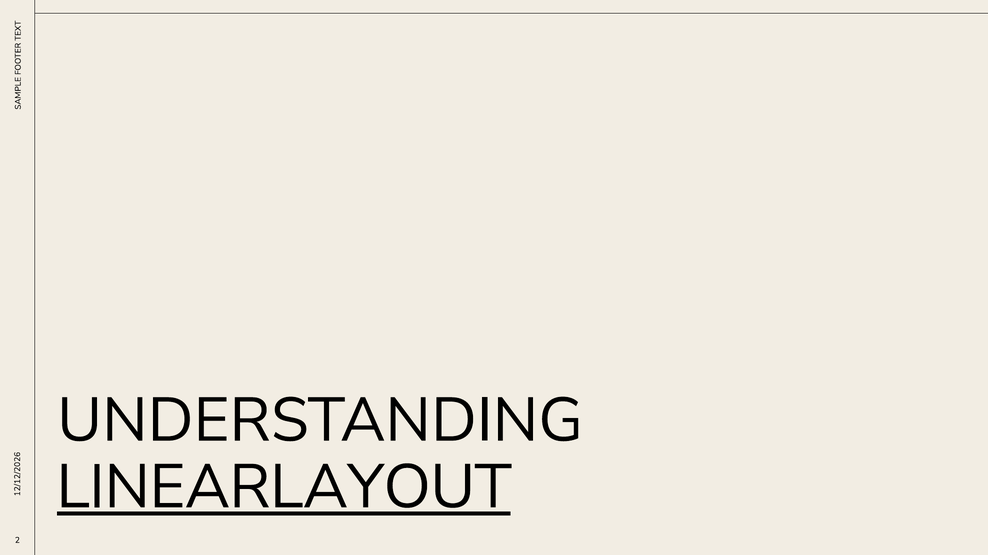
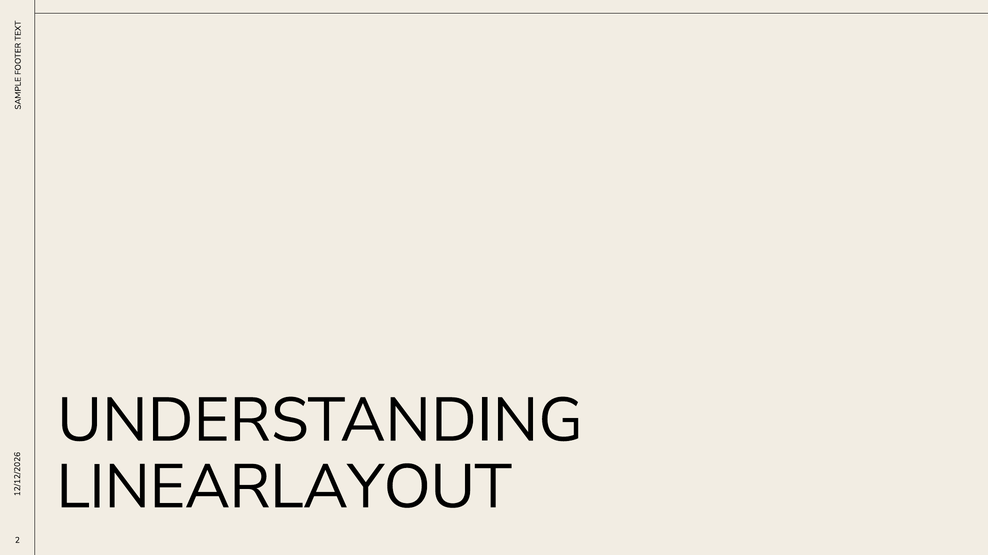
LINEARLAYOUT underline: present -> none (284, 488)
